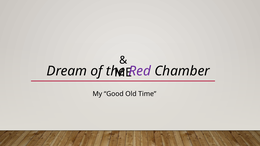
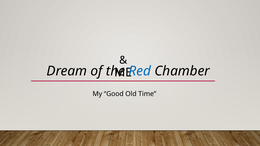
Red colour: purple -> blue (140, 71)
